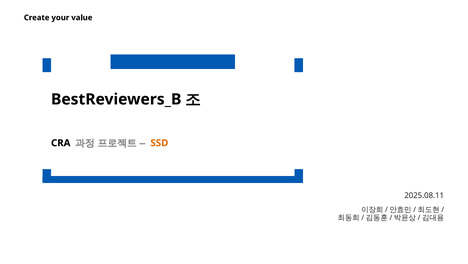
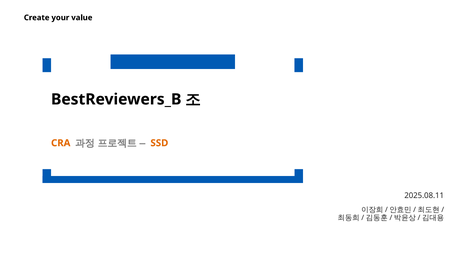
CRA colour: black -> orange (61, 143)
